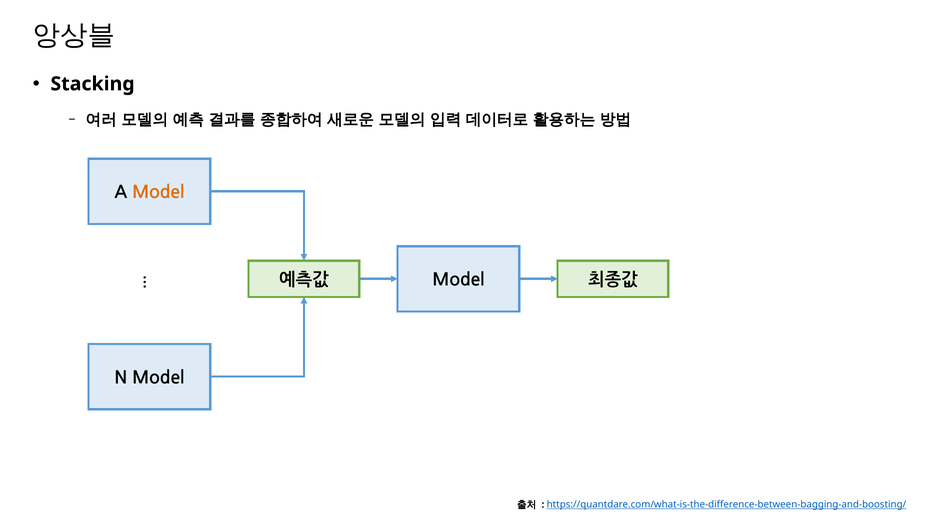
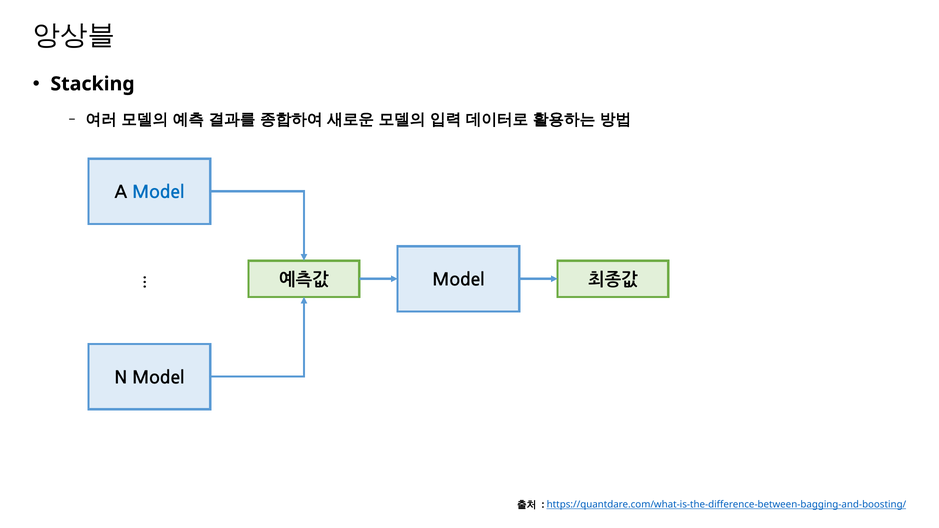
Model colour: orange -> blue (158, 193)
